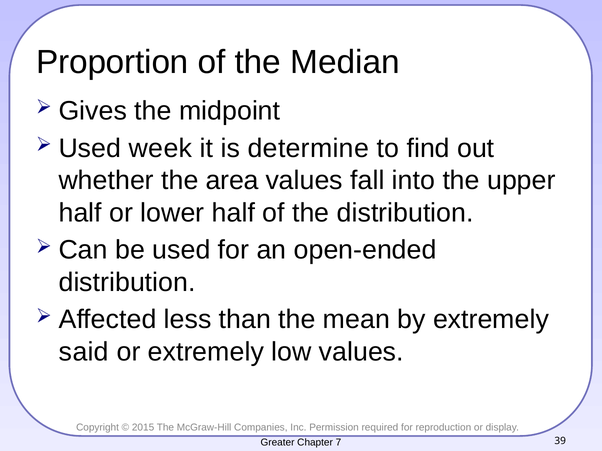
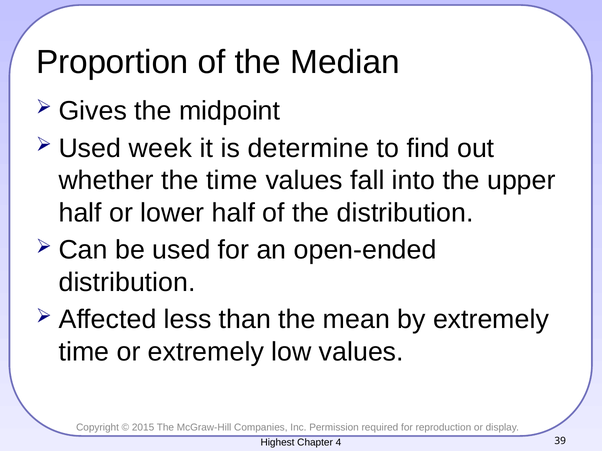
the area: area -> time (232, 181)
said: said -> time (84, 352)
Greater: Greater -> Highest (278, 443)
7: 7 -> 4 (338, 443)
